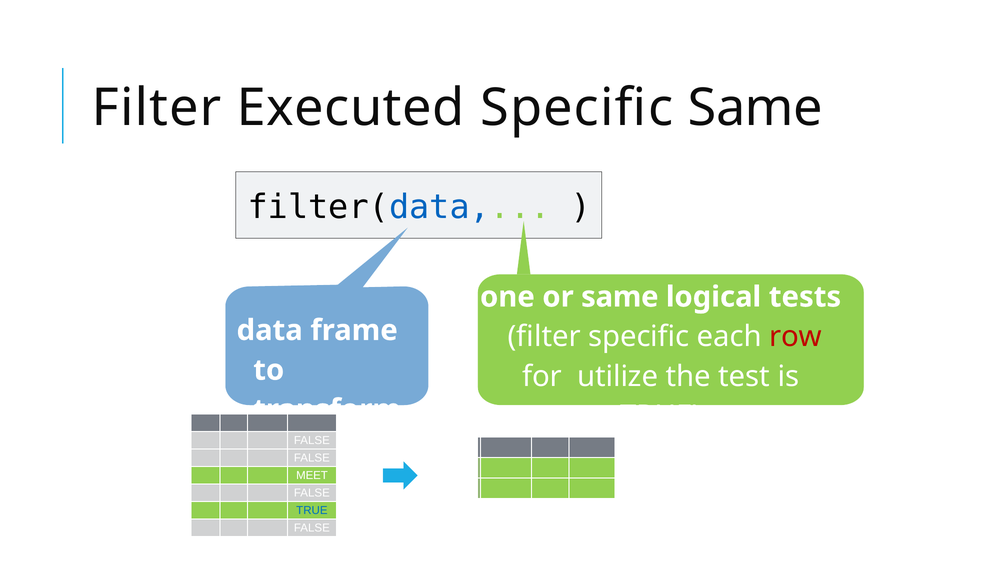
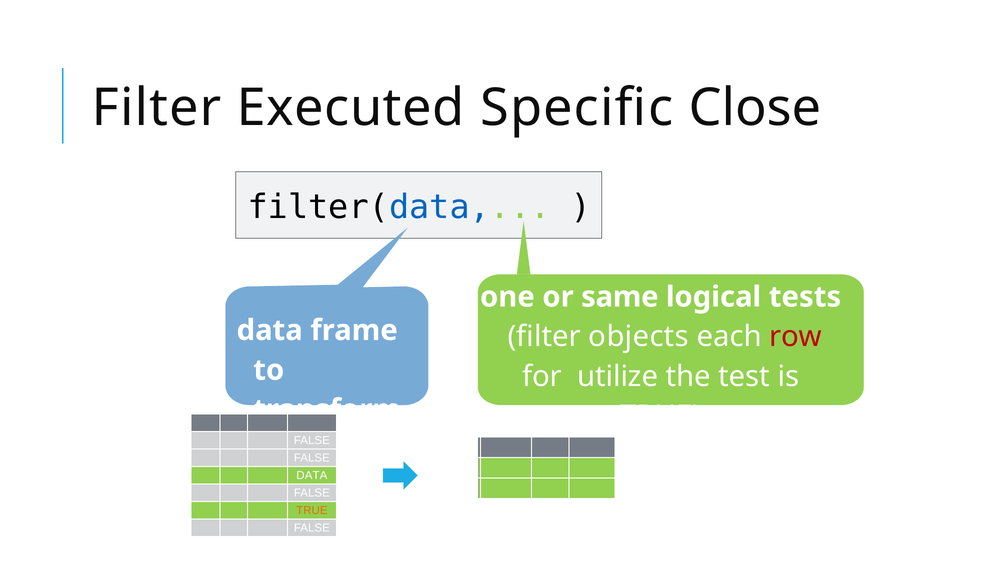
Specific Same: Same -> Close (755, 108)
filter specific: specific -> objects (639, 337)
MEET: MEET -> DATA (312, 476)
TRUE colour: blue -> orange (312, 511)
